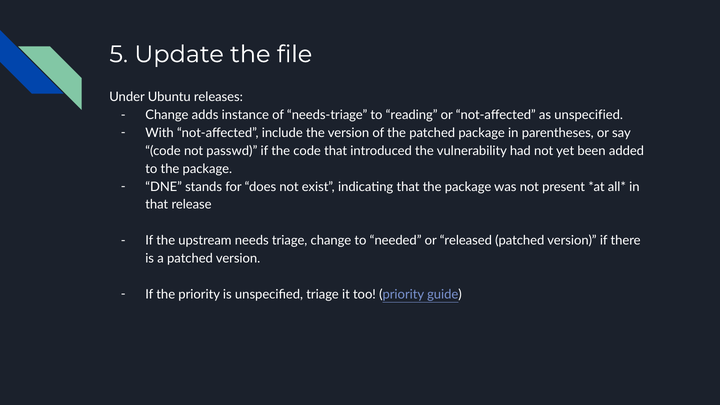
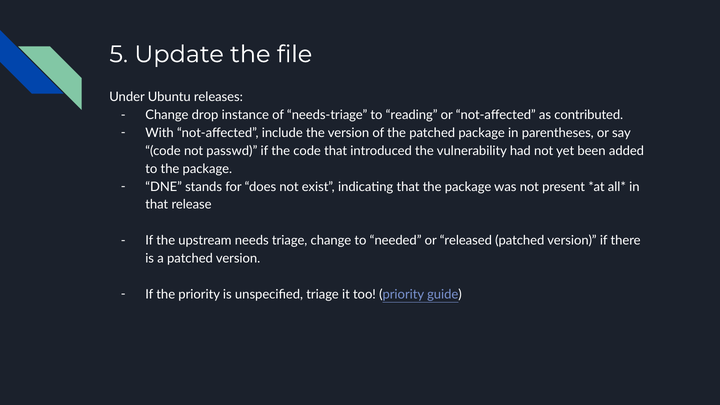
adds: adds -> drop (205, 115)
as unspecified: unspecified -> contributed (589, 115)
